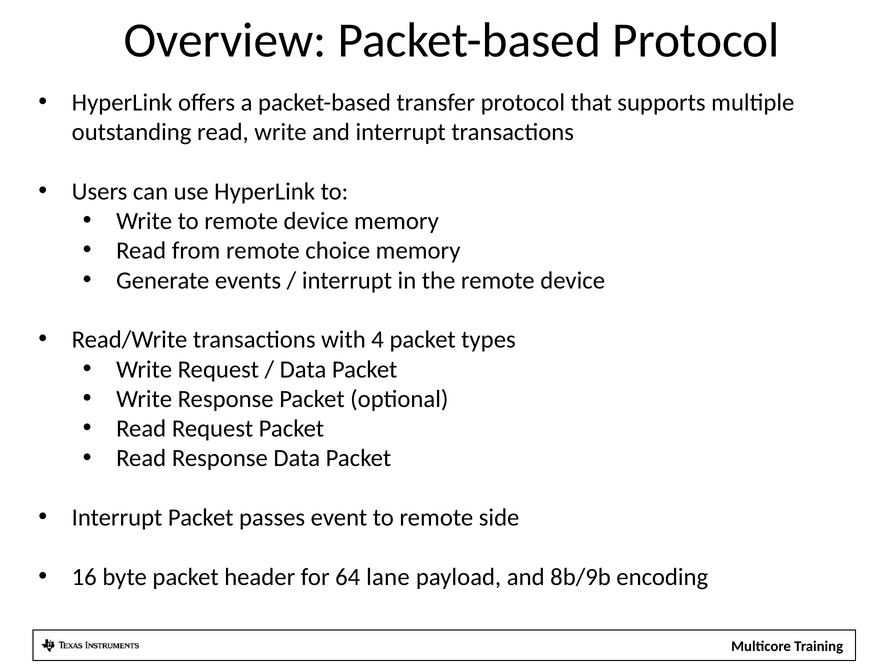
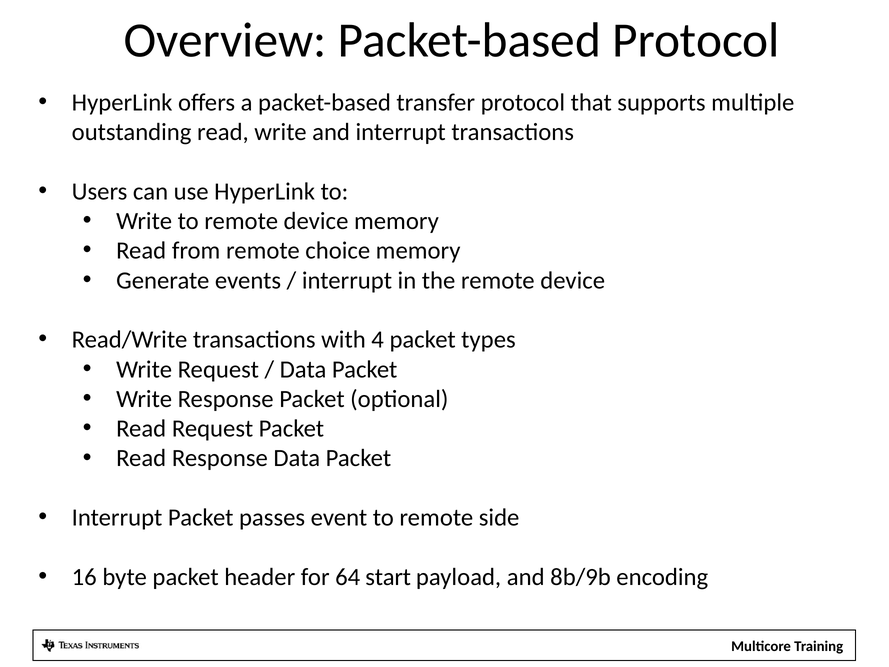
lane: lane -> start (388, 577)
